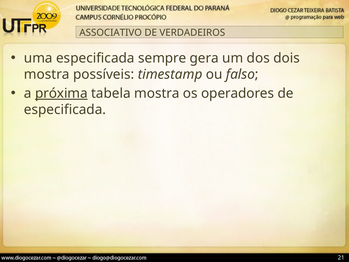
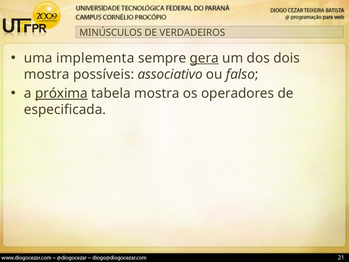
ASSOCIATIVO: ASSOCIATIVO -> MINÚSCULOS (111, 33)
uma especificada: especificada -> implementa (95, 58)
gera underline: none -> present (204, 58)
timestamp: timestamp -> associativo (170, 74)
